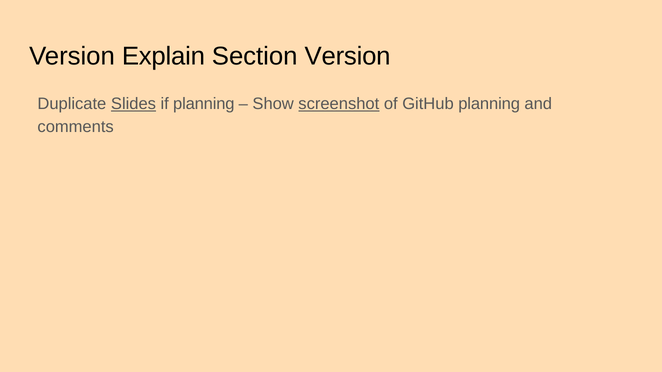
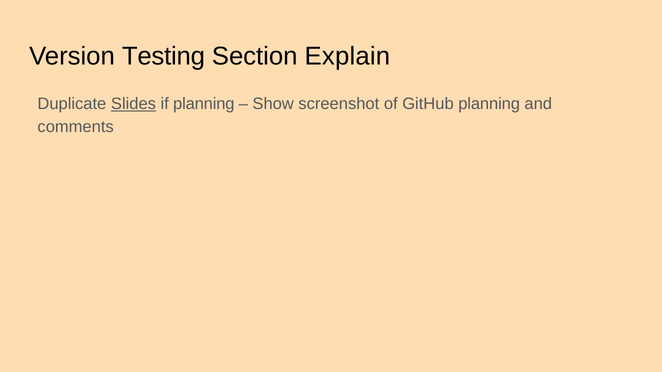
Explain: Explain -> Testing (163, 56)
Section Version: Version -> Explain (347, 56)
screenshot underline: present -> none (339, 104)
